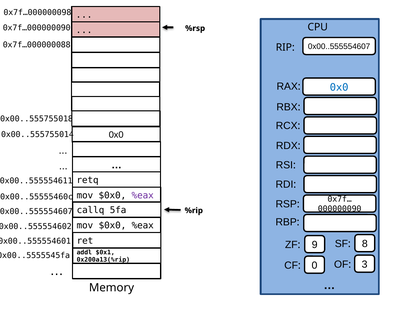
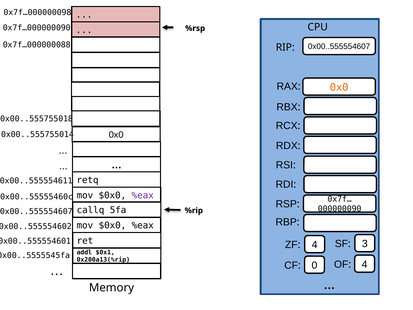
0x0 colour: blue -> orange (339, 87)
9: 9 -> 4 (315, 245)
8: 8 -> 3 (365, 244)
3: 3 -> 4 (365, 264)
